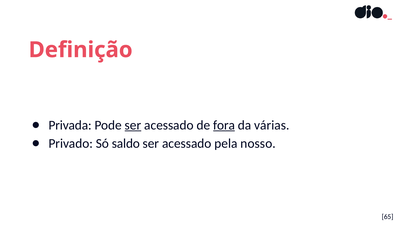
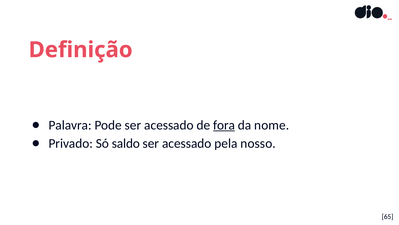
Privada: Privada -> Palavra (70, 125)
ser underline: present -> none (133, 125)
várias: várias -> nome (272, 125)
